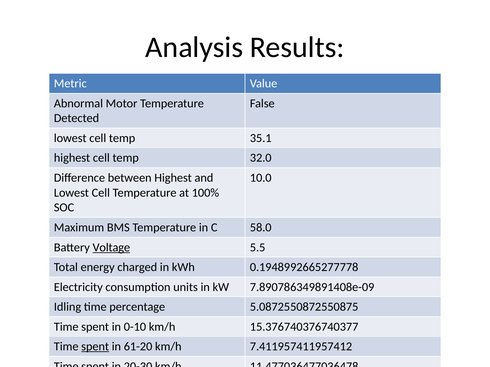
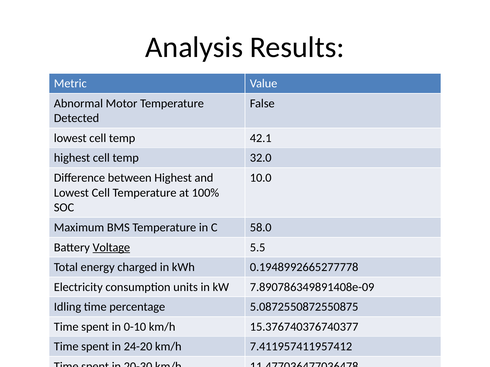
35.1: 35.1 -> 42.1 (261, 138)
spent underline: present -> none (95, 347)
61-20: 61-20 -> 24-20 (138, 347)
